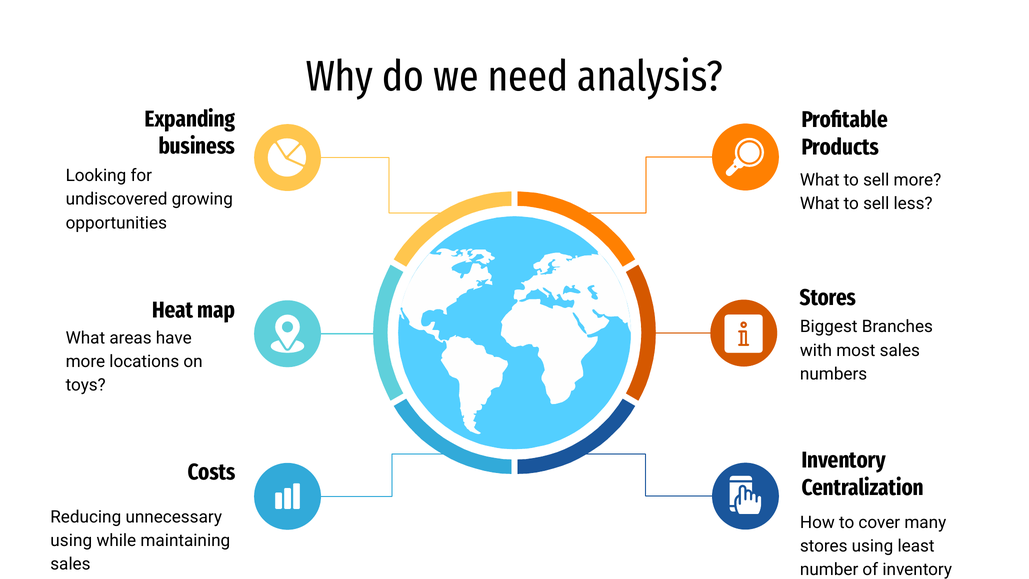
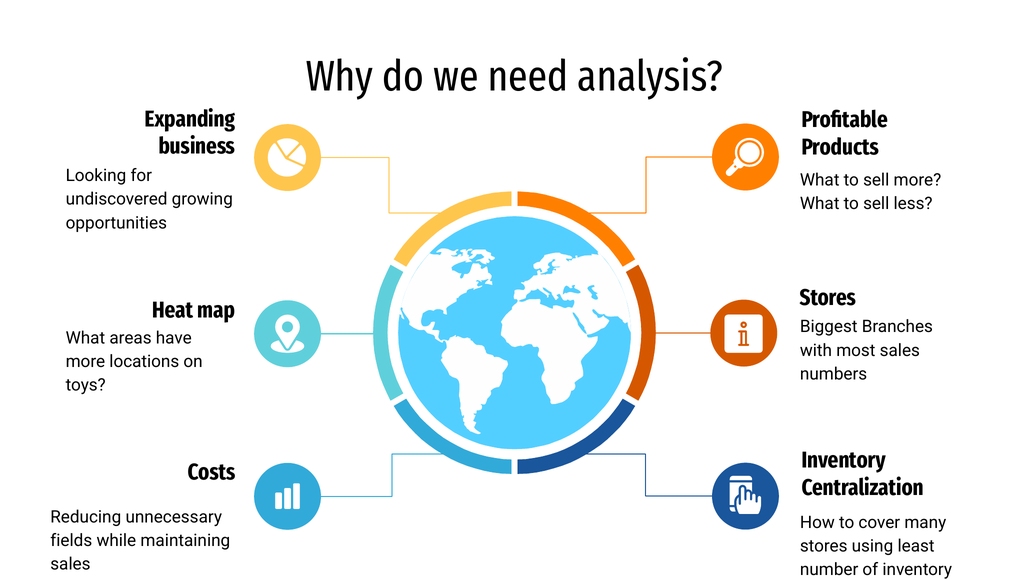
using: using -> fields (71, 540)
